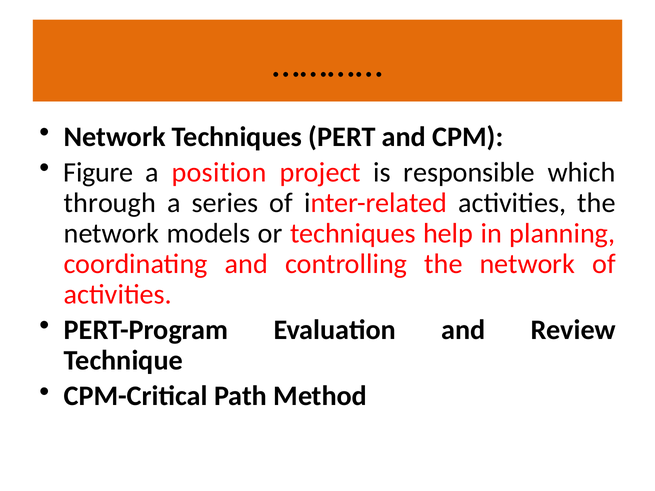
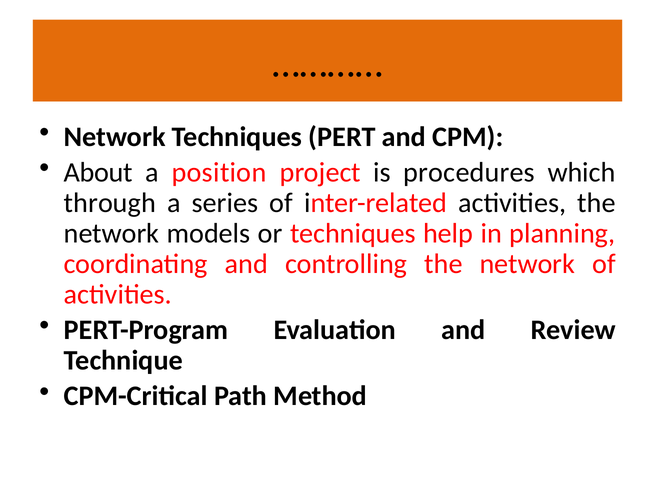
Figure: Figure -> About (98, 173)
responsible: responsible -> procedures (469, 173)
